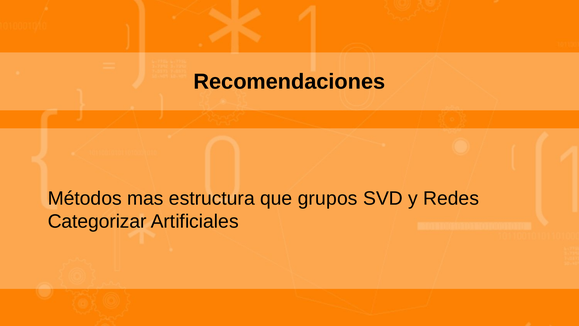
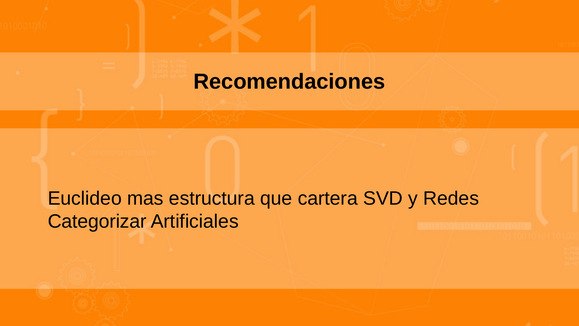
Métodos: Métodos -> Euclideo (85, 198)
grupos: grupos -> cartera (328, 198)
